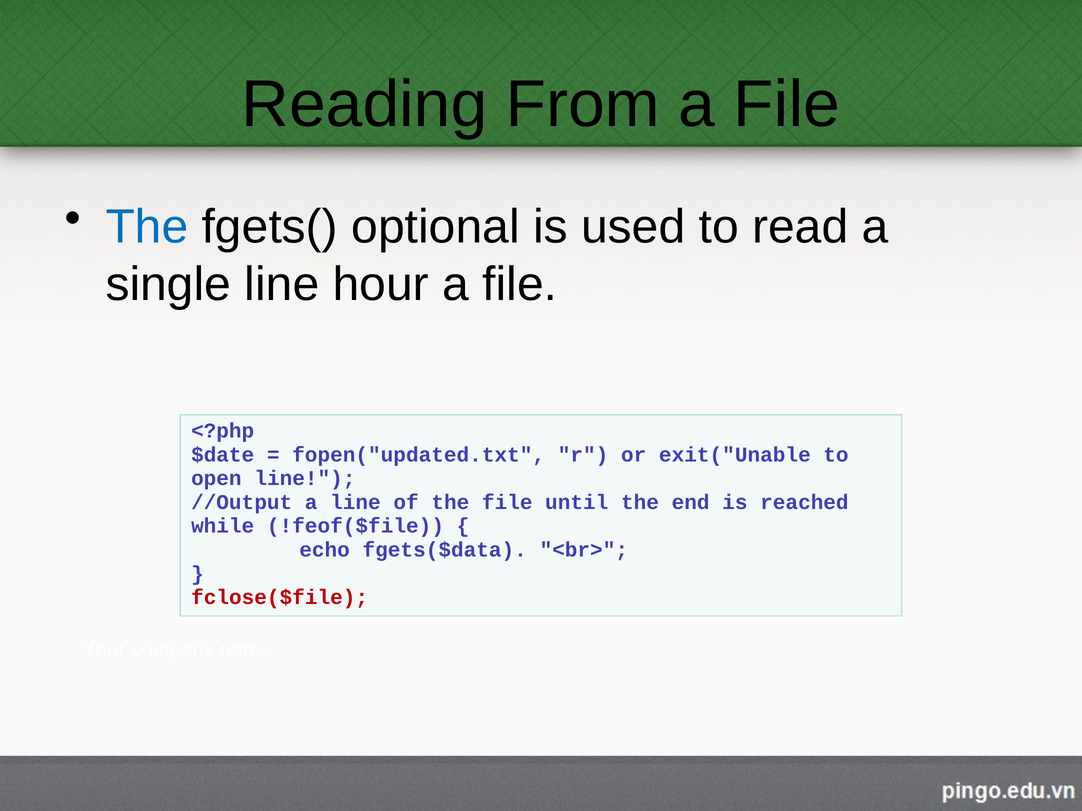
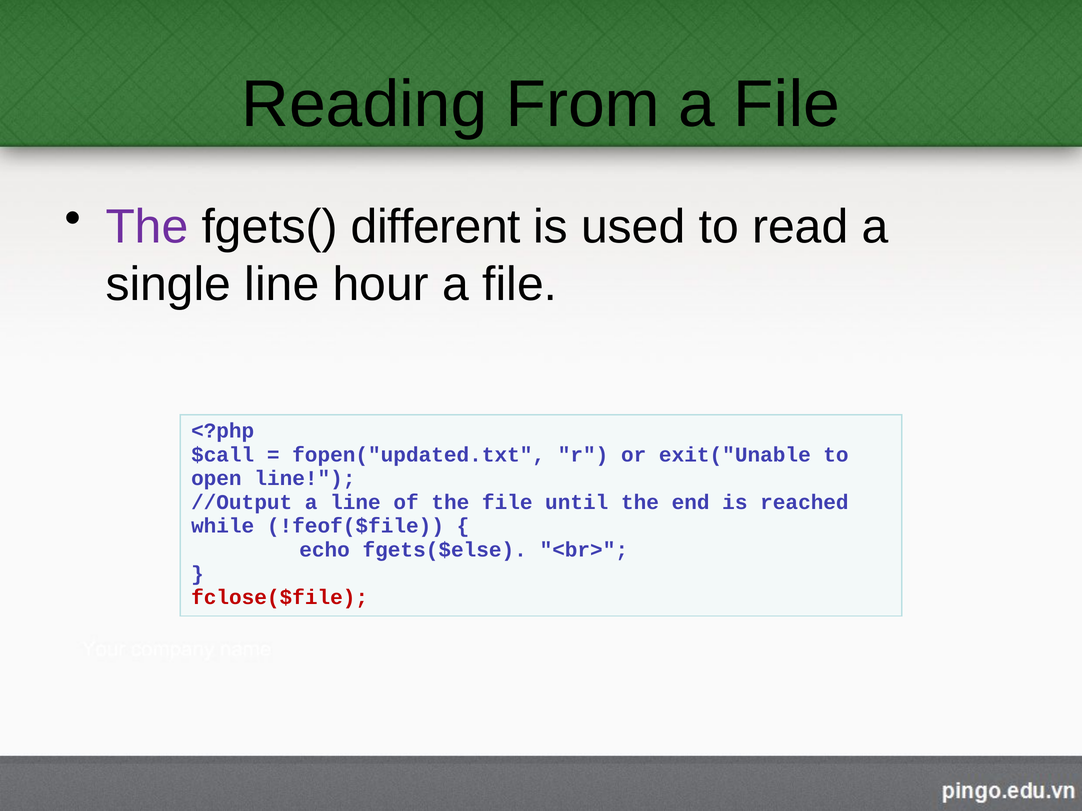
The colour: blue -> purple (147, 227)
optional: optional -> different (436, 227)
$date: $date -> $call (223, 455)
fgets($data: fgets($data -> fgets($else (445, 550)
